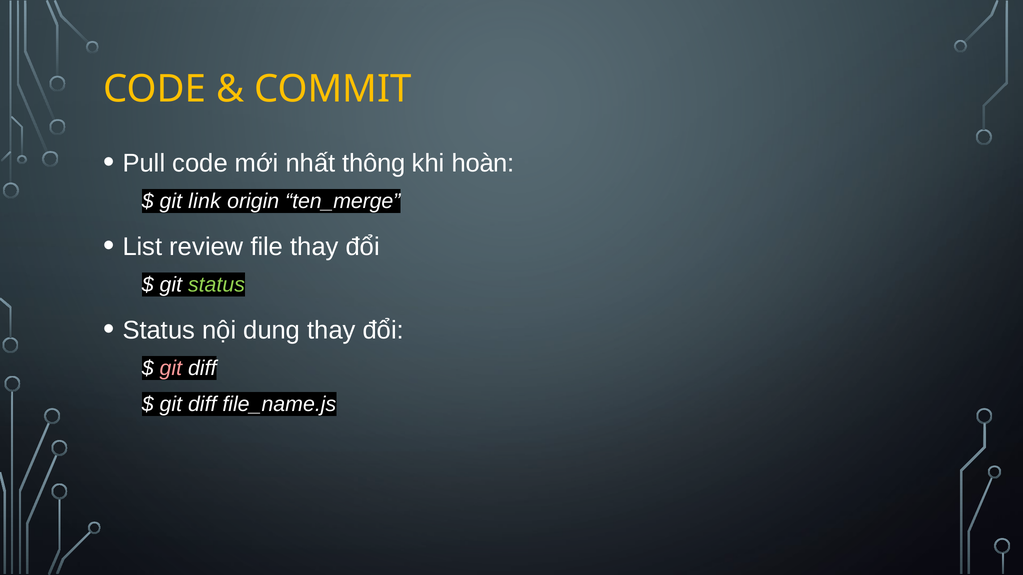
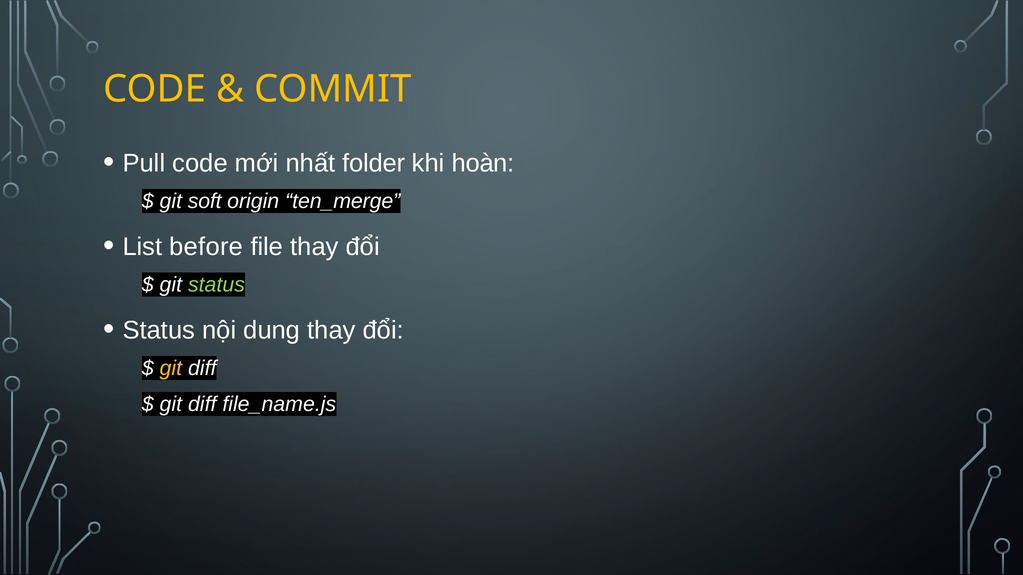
thông: thông -> folder (374, 163)
link: link -> soft (205, 202)
review: review -> before (206, 247)
git colour: pink -> yellow (171, 369)
